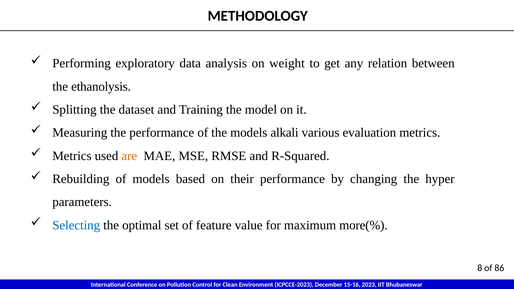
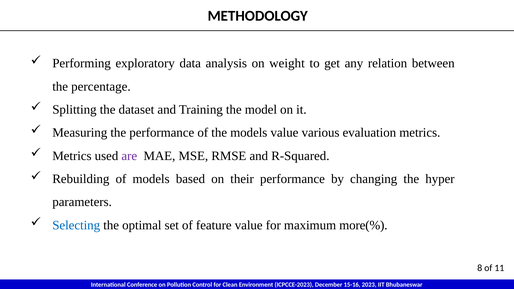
ethanolysis: ethanolysis -> percentage (101, 87)
models alkali: alkali -> value (284, 133)
are colour: orange -> purple (129, 156)
86: 86 -> 11 (499, 268)
